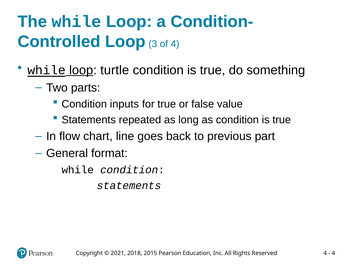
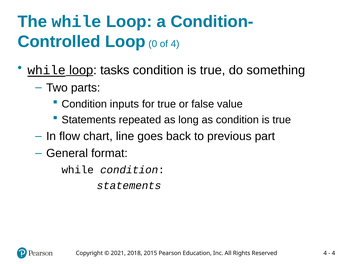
3: 3 -> 0 (153, 44)
turtle: turtle -> tasks (115, 70)
